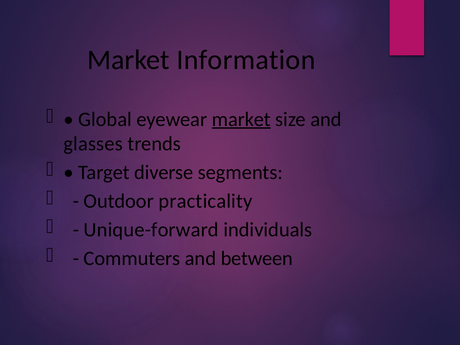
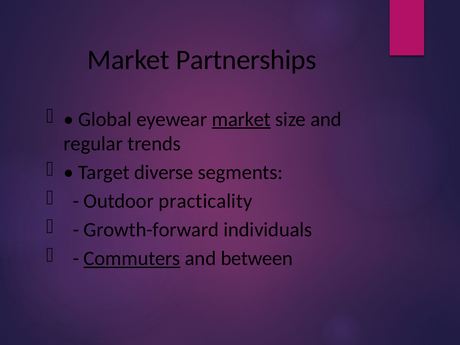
Information: Information -> Partnerships (246, 60)
glasses: glasses -> regular (93, 144)
Unique-forward: Unique-forward -> Growth-forward (151, 230)
Commuters underline: none -> present (132, 258)
